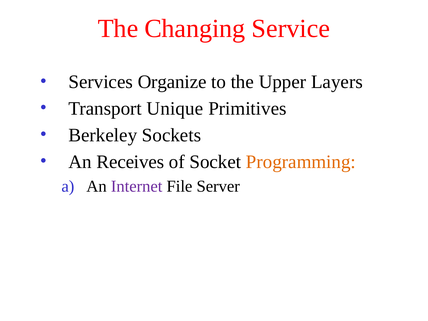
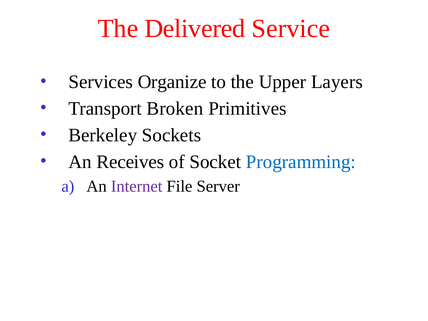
Changing: Changing -> Delivered (195, 29)
Unique: Unique -> Broken (175, 109)
Programming colour: orange -> blue (301, 162)
